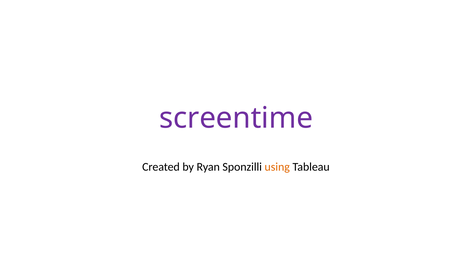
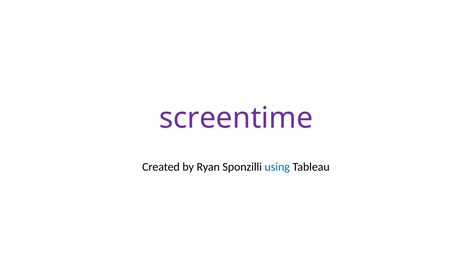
using colour: orange -> blue (277, 167)
